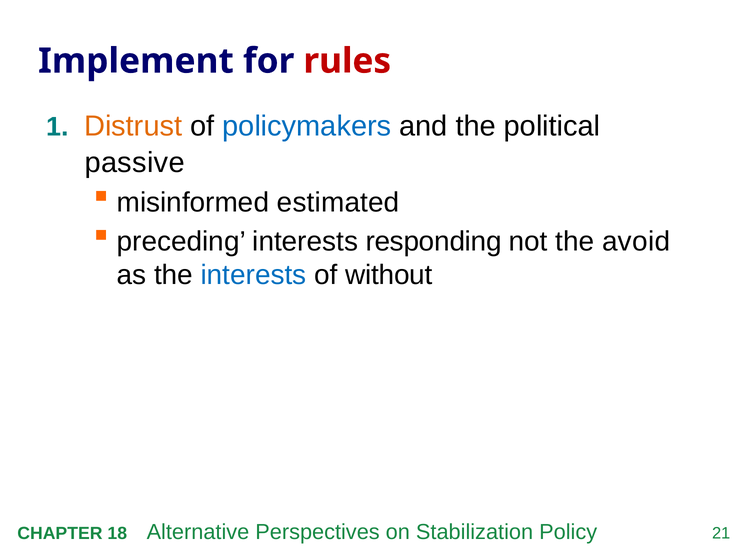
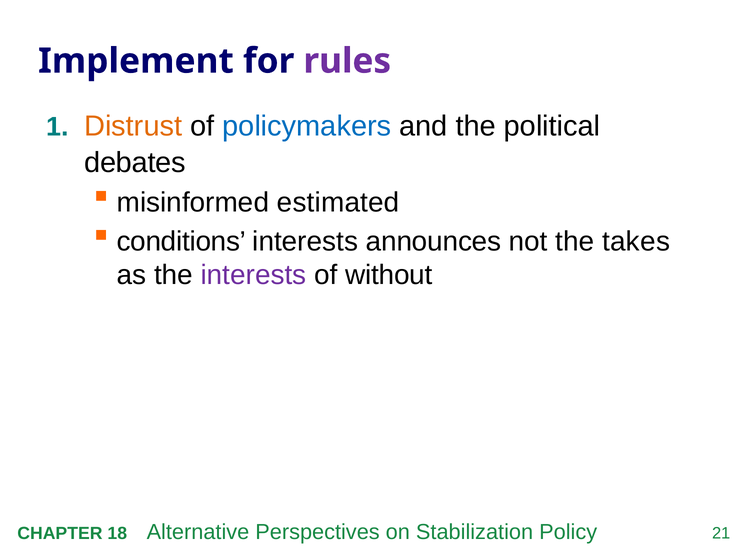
rules colour: red -> purple (347, 61)
passive: passive -> debates (135, 163)
preceding: preceding -> conditions (181, 242)
responding: responding -> announces (434, 242)
avoid: avoid -> takes (636, 242)
interests colour: blue -> purple (254, 275)
